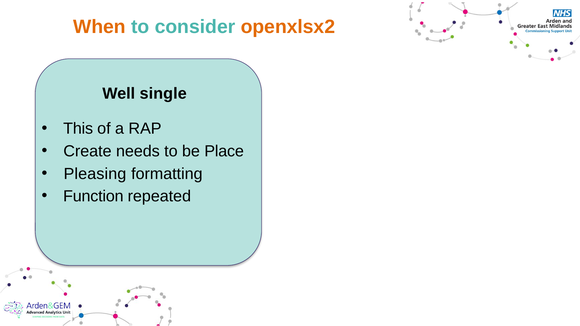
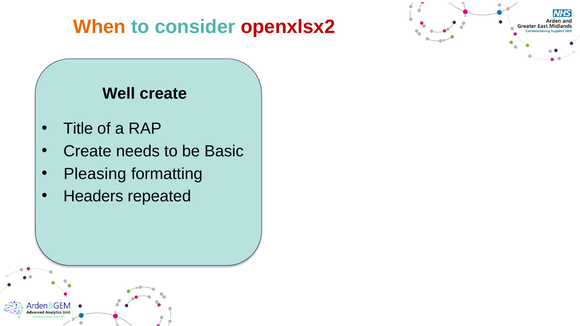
openxlsx2 colour: orange -> red (288, 27)
Well single: single -> create (163, 94)
This: This -> Title (78, 129)
Place: Place -> Basic (224, 151)
Function: Function -> Headers (93, 196)
